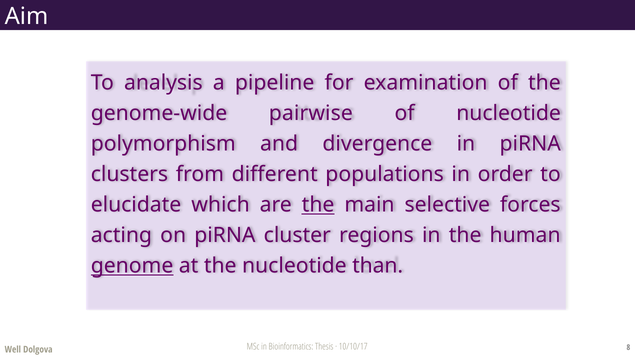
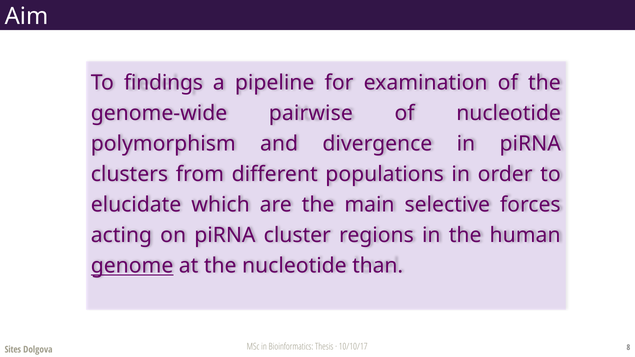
analysis: analysis -> findings (163, 83)
the underline: present -> none (318, 205)
Well: Well -> Sites (13, 350)
